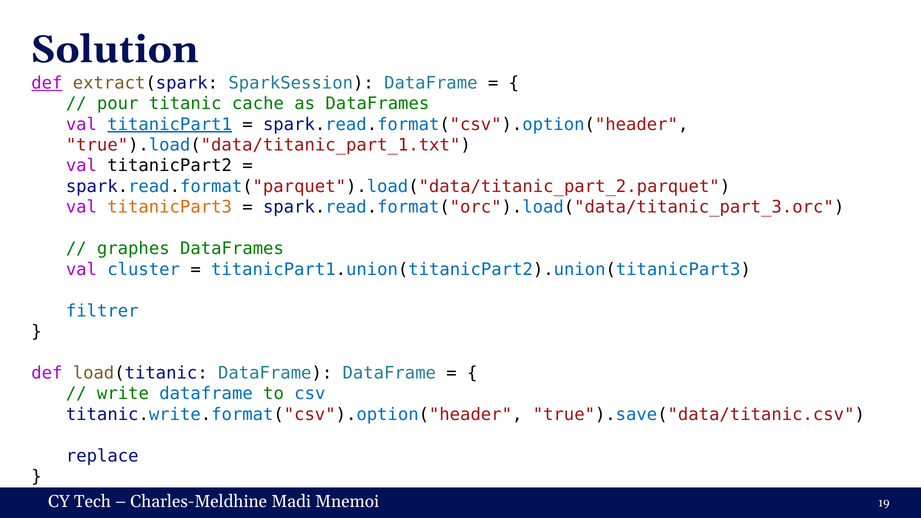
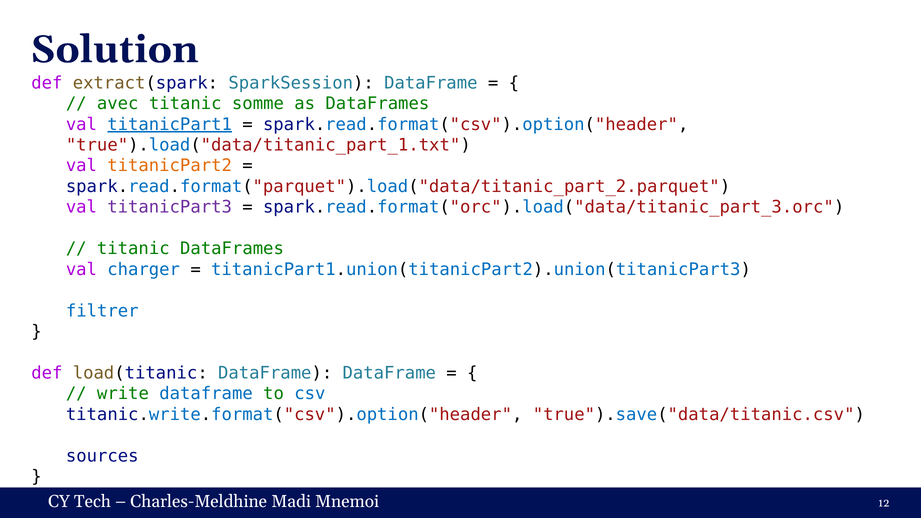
def underline: present -> none (47, 83)
pour: pour -> avec (118, 104)
cache: cache -> somme (258, 104)
titanicPart2 colour: black -> orange (170, 166)
titanicPart3 colour: orange -> purple (170, 207)
graphes: graphes -> titanic (133, 249)
cluster: cluster -> charger (144, 269)
replace: replace -> sources (102, 456)
19: 19 -> 12 (884, 503)
